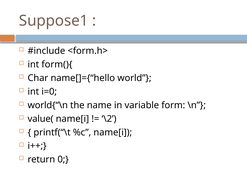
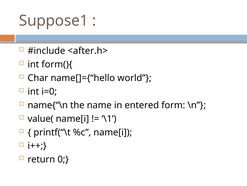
<form.h>: <form.h> -> <after.h> (88, 51)
world{“\n: world{“\n -> name{“\n (48, 105)
variable: variable -> entered (142, 105)
\2: \2 -> \1 (109, 118)
